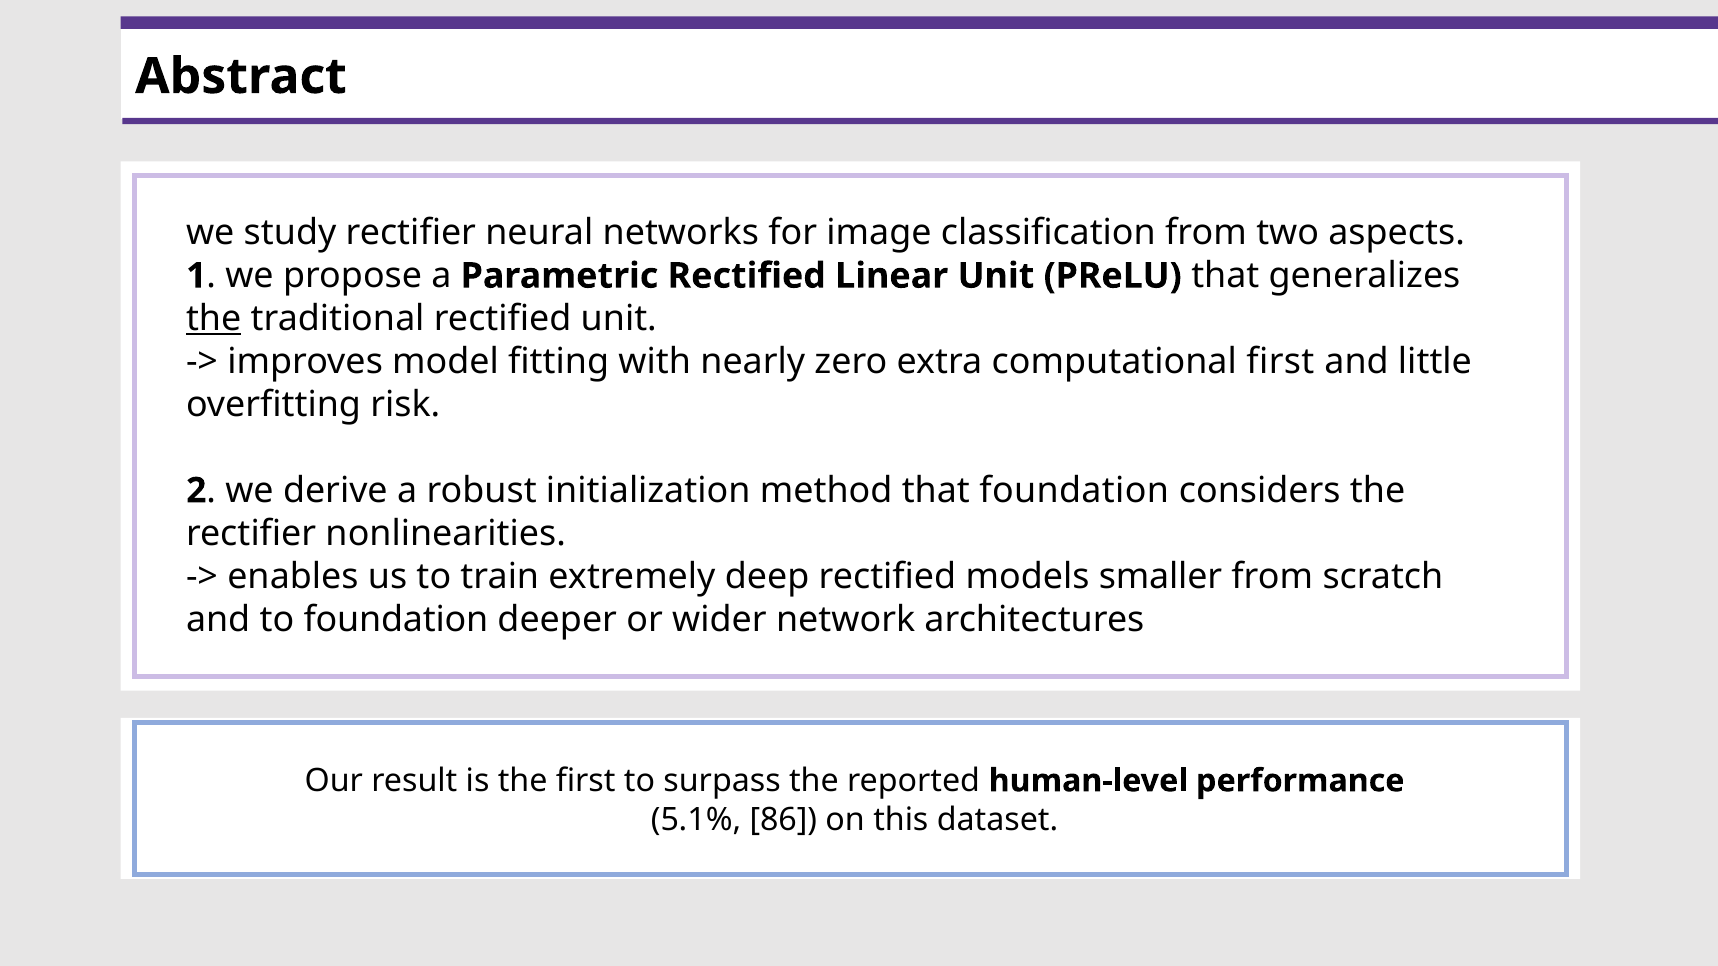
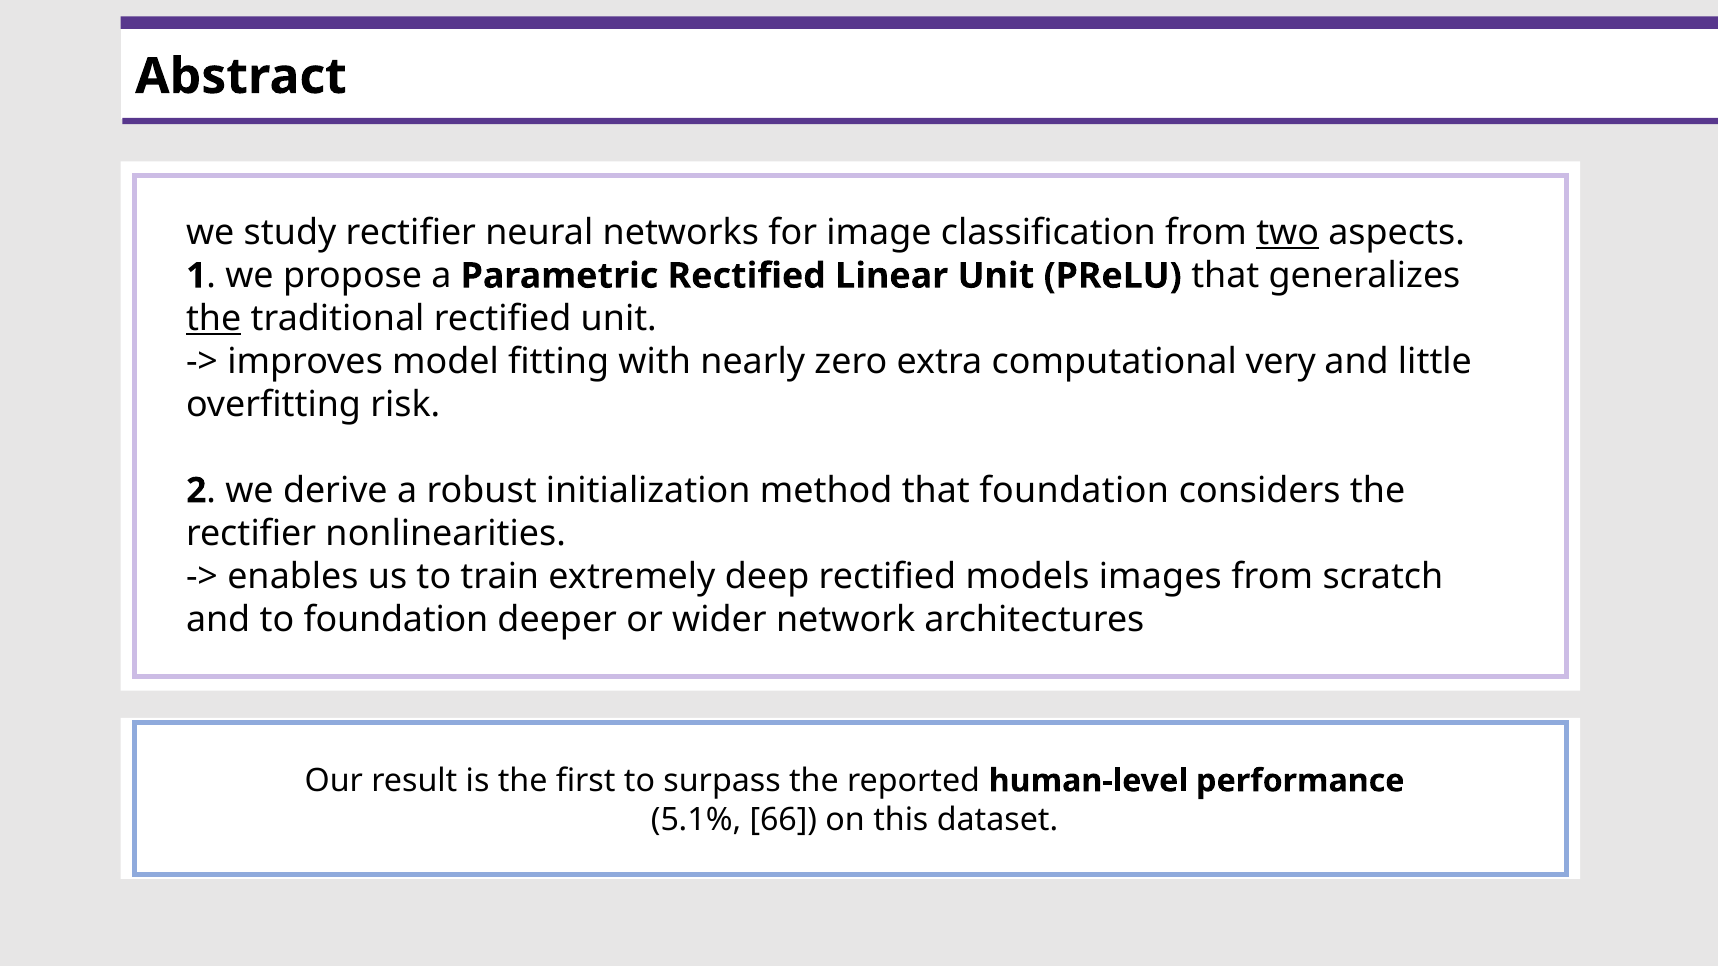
two underline: none -> present (1288, 233)
computational first: first -> very (1281, 362)
smaller: smaller -> images (1160, 577)
86: 86 -> 66 (783, 820)
